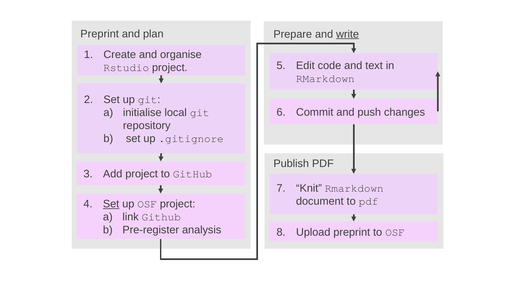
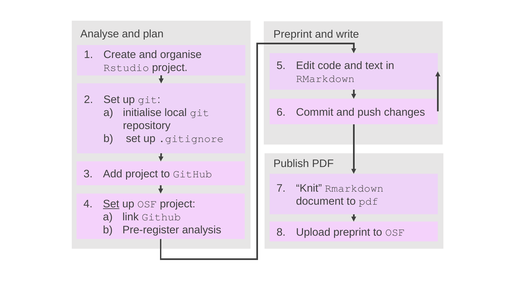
Preprint: Preprint -> Analyse (100, 34)
plan Prepare: Prepare -> Preprint (293, 34)
write underline: present -> none (348, 34)
